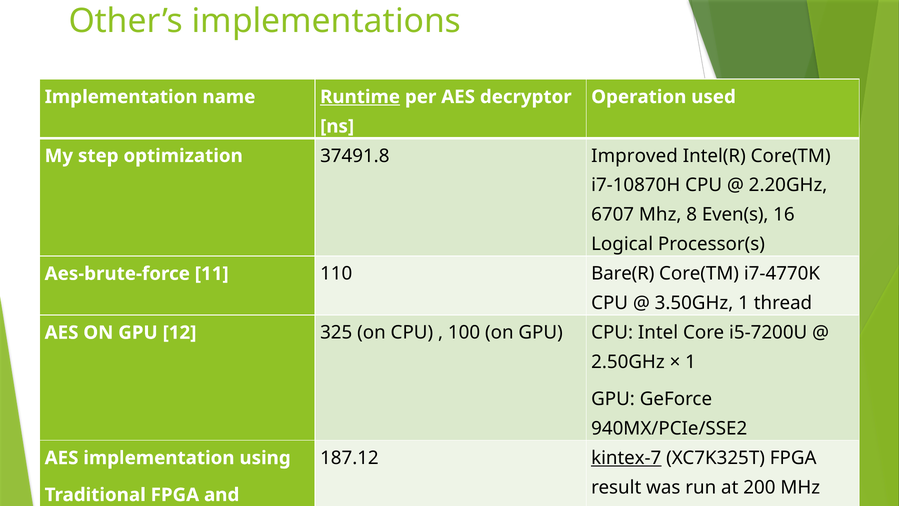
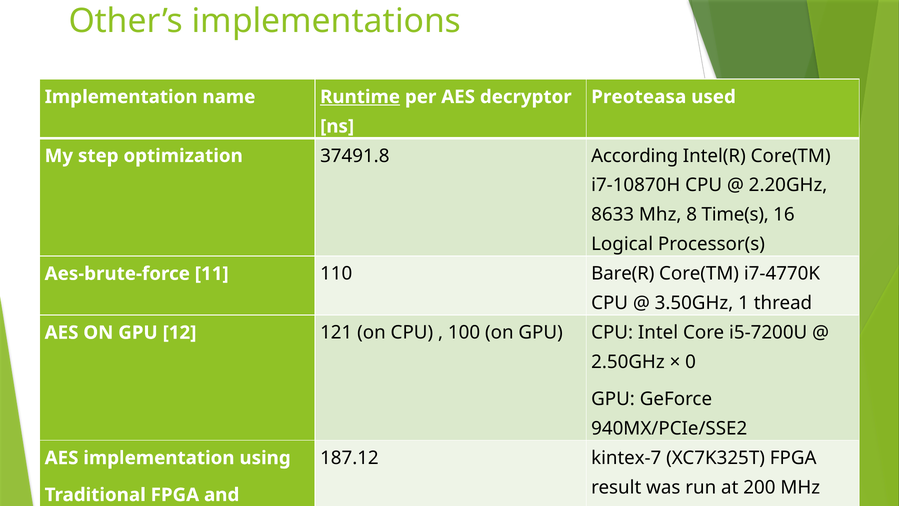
Operation: Operation -> Preoteasa (639, 97)
Improved: Improved -> According (635, 156)
6707: 6707 -> 8633 (613, 215)
Even(s: Even(s -> Time(s (735, 215)
325: 325 -> 121 (336, 332)
1: 1 -> 0 (691, 362)
kintex-7 underline: present -> none (626, 458)
